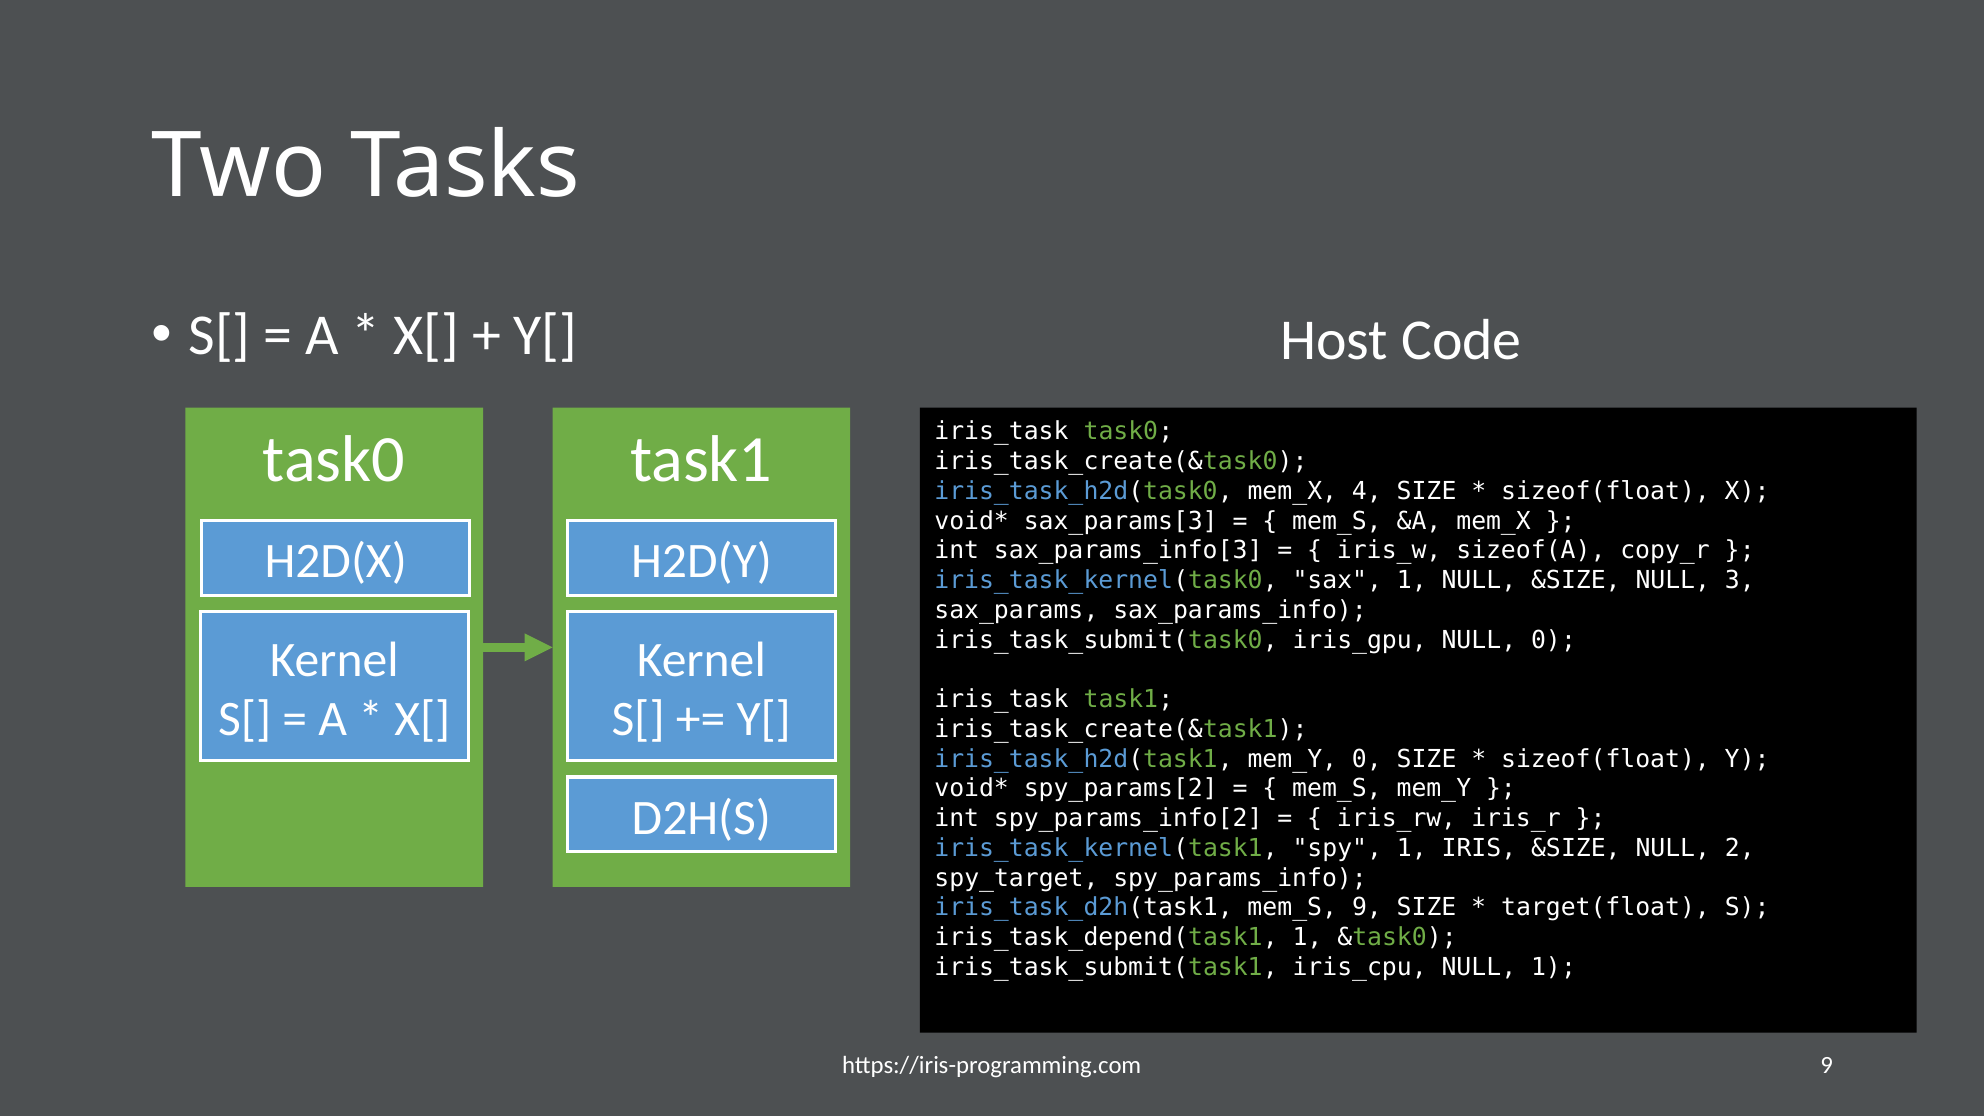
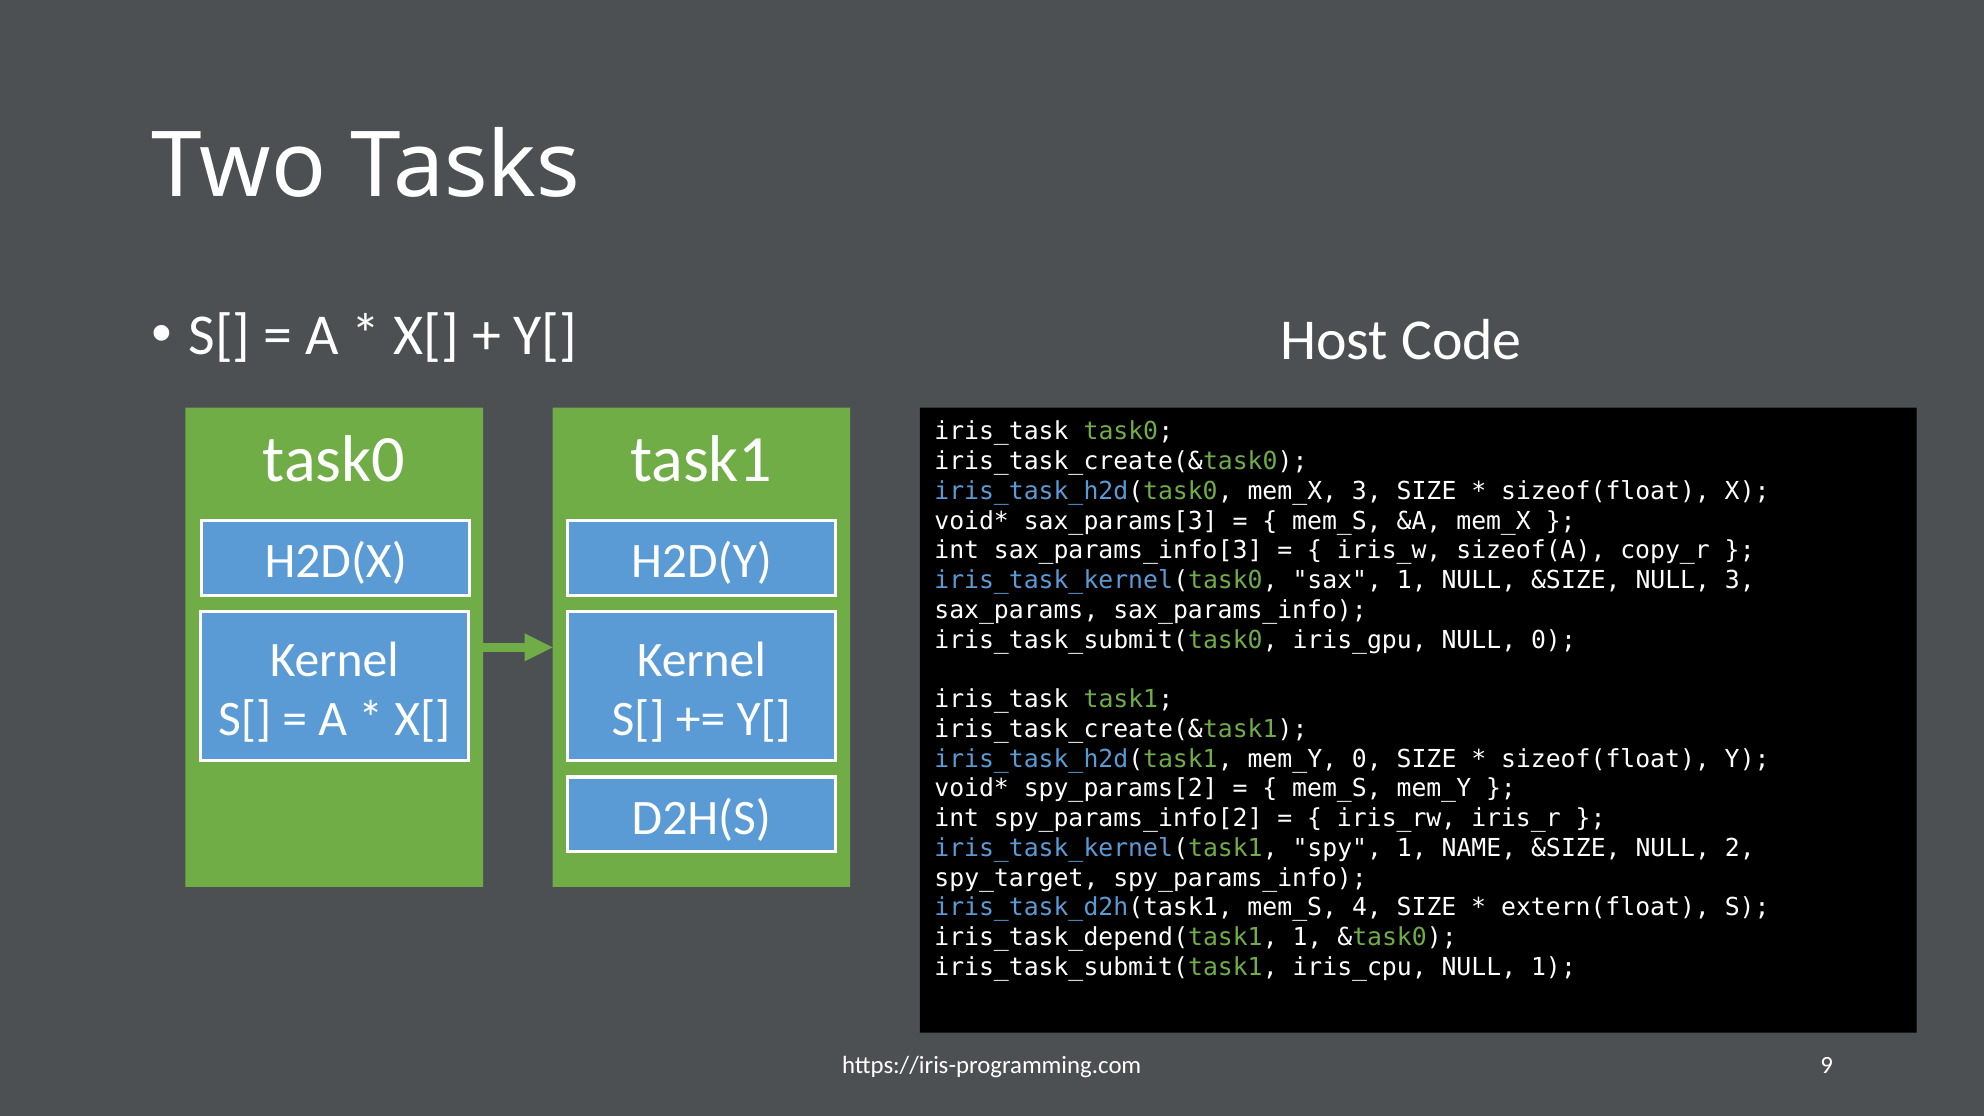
mem_X 4: 4 -> 3 (1367, 491)
IRIS: IRIS -> NAME (1479, 848)
mem_S 9: 9 -> 4 (1367, 908)
target(float: target(float -> extern(float (1605, 908)
